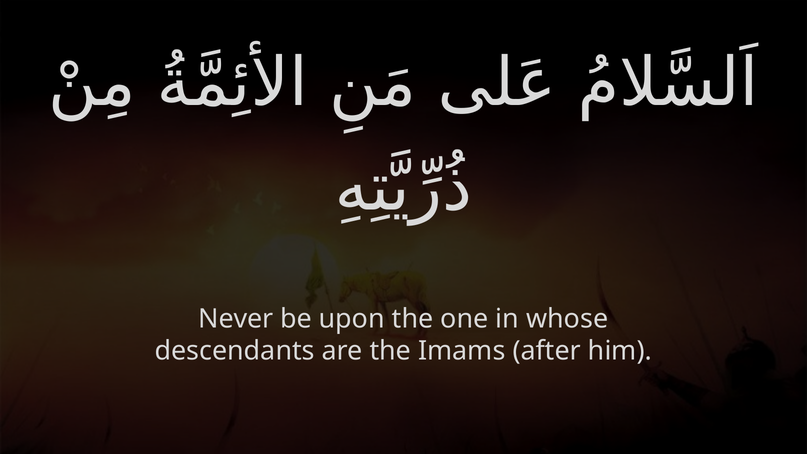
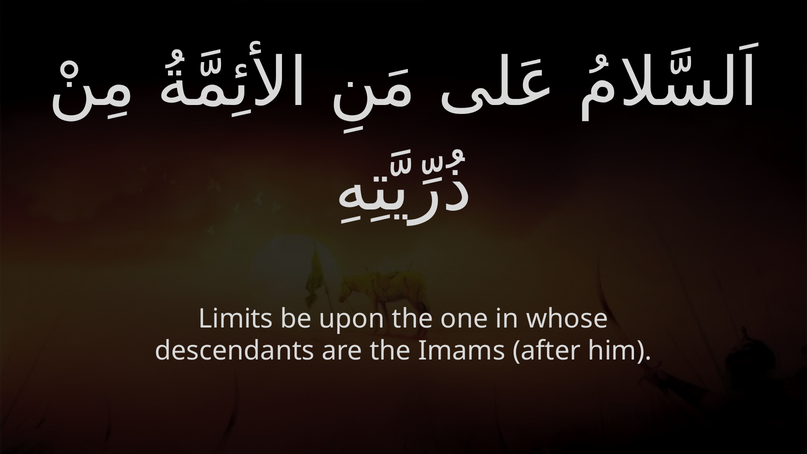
Never: Never -> Limits (236, 319)
